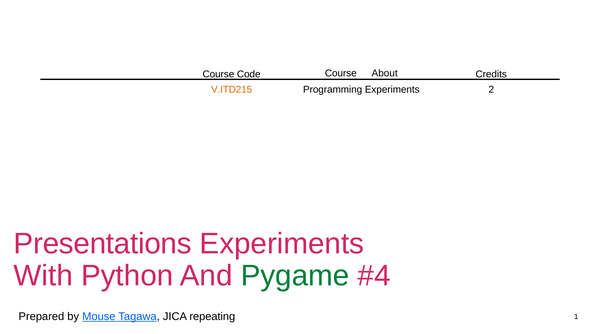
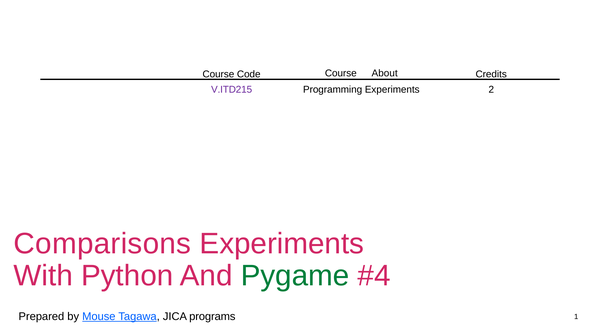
V.ITD215 colour: orange -> purple (232, 89)
Presentations: Presentations -> Comparisons (102, 243)
repeating: repeating -> programs (212, 316)
